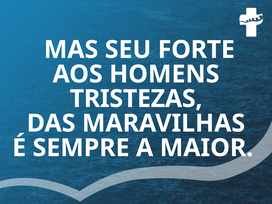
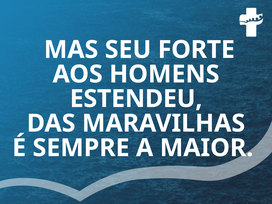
TRISTEZAS: TRISTEZAS -> ESTENDEU (136, 99)
